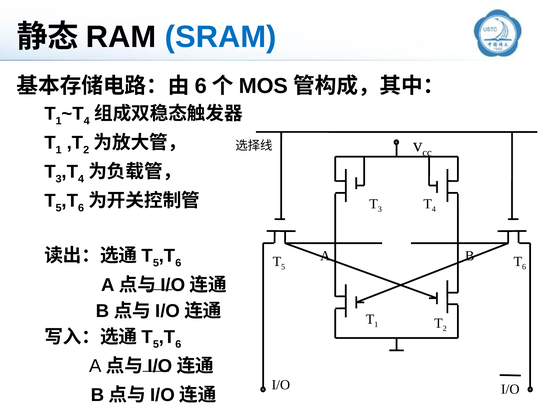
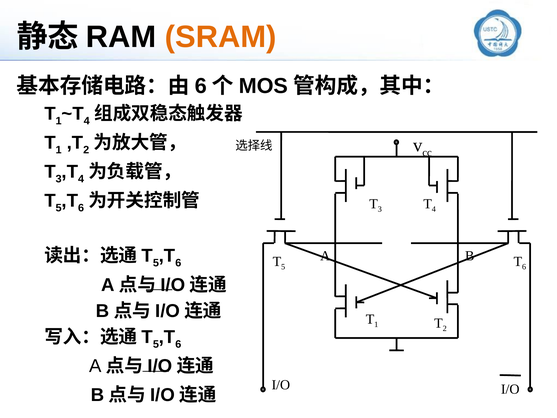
SRAM colour: blue -> orange (221, 37)
